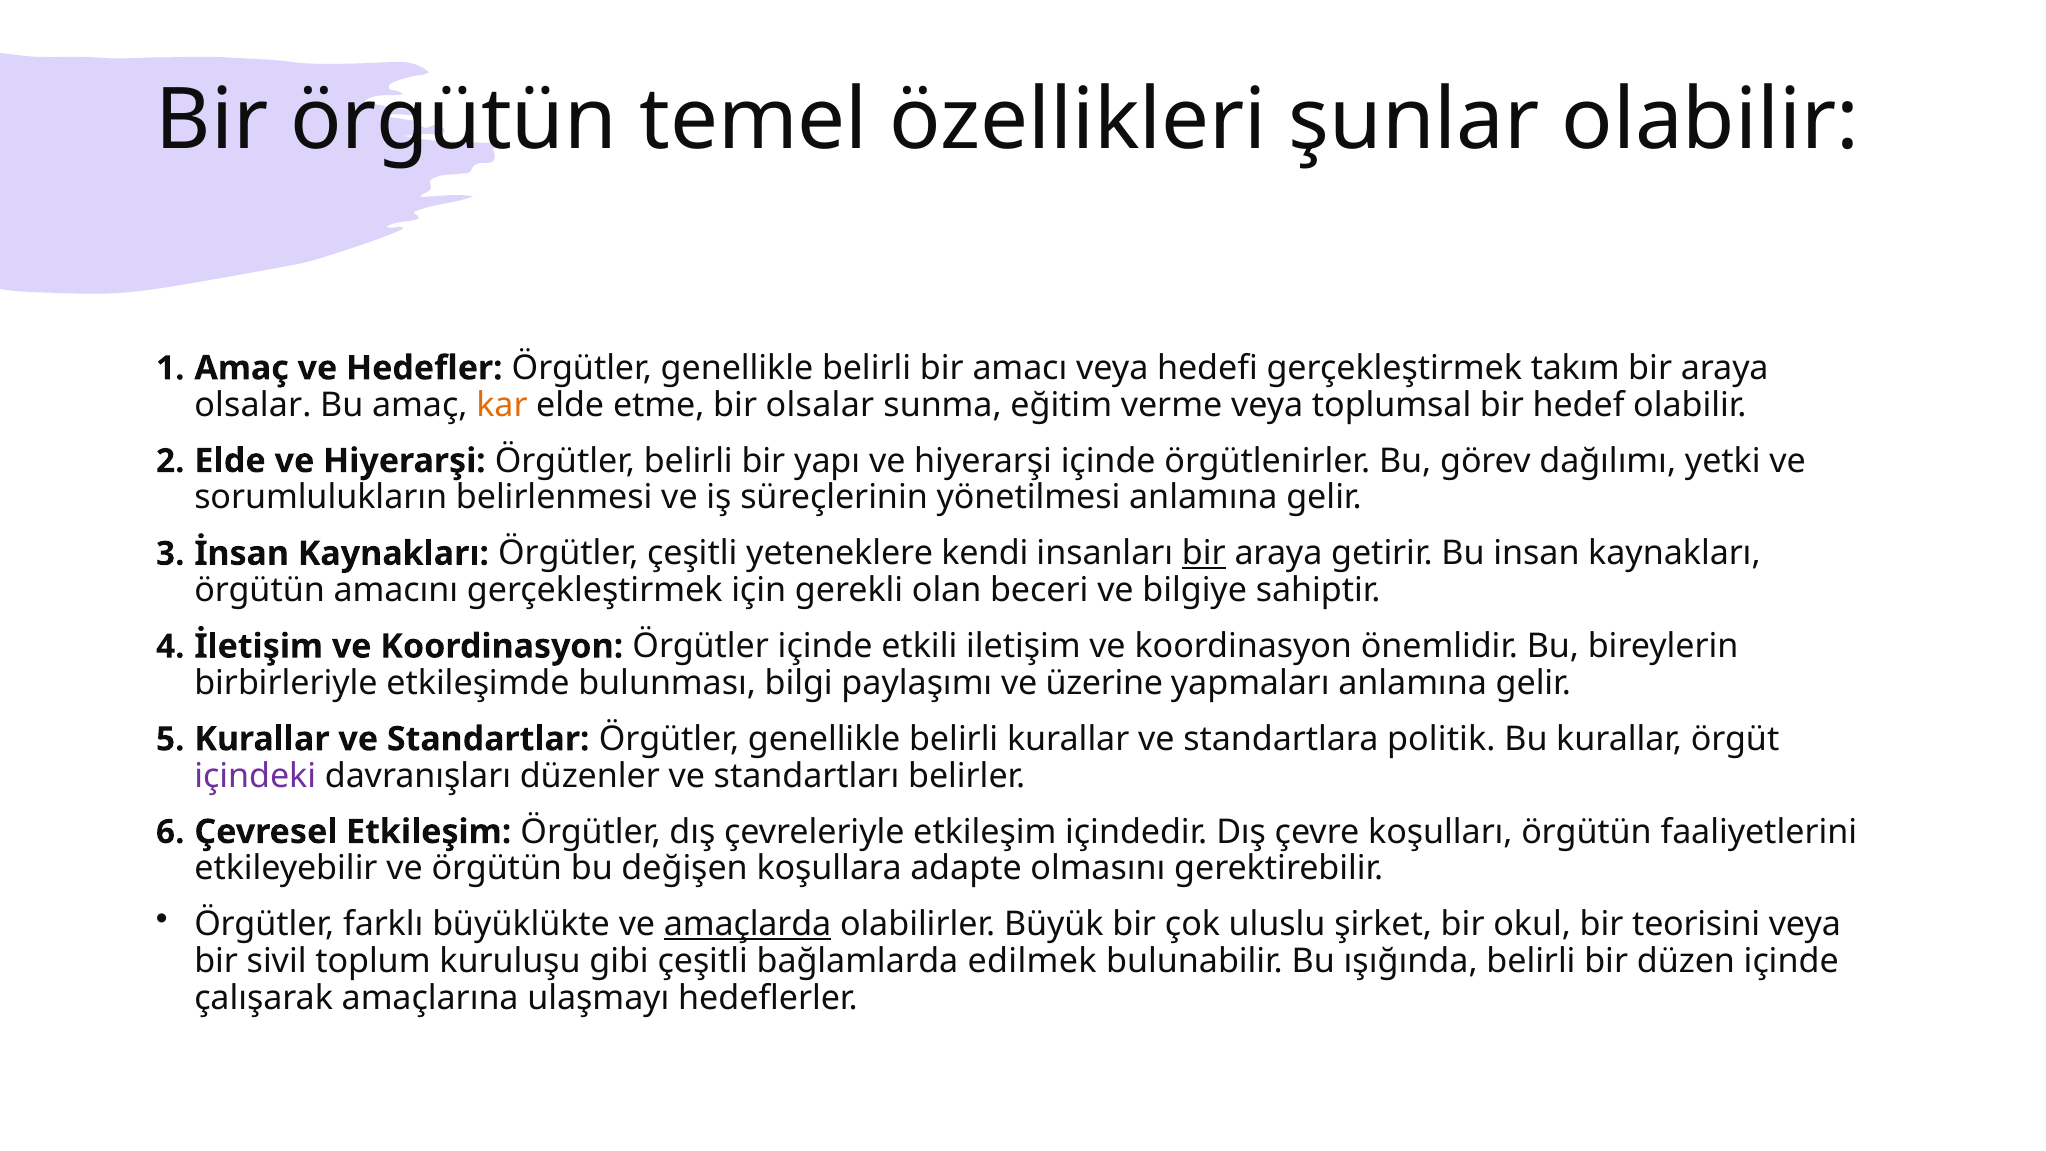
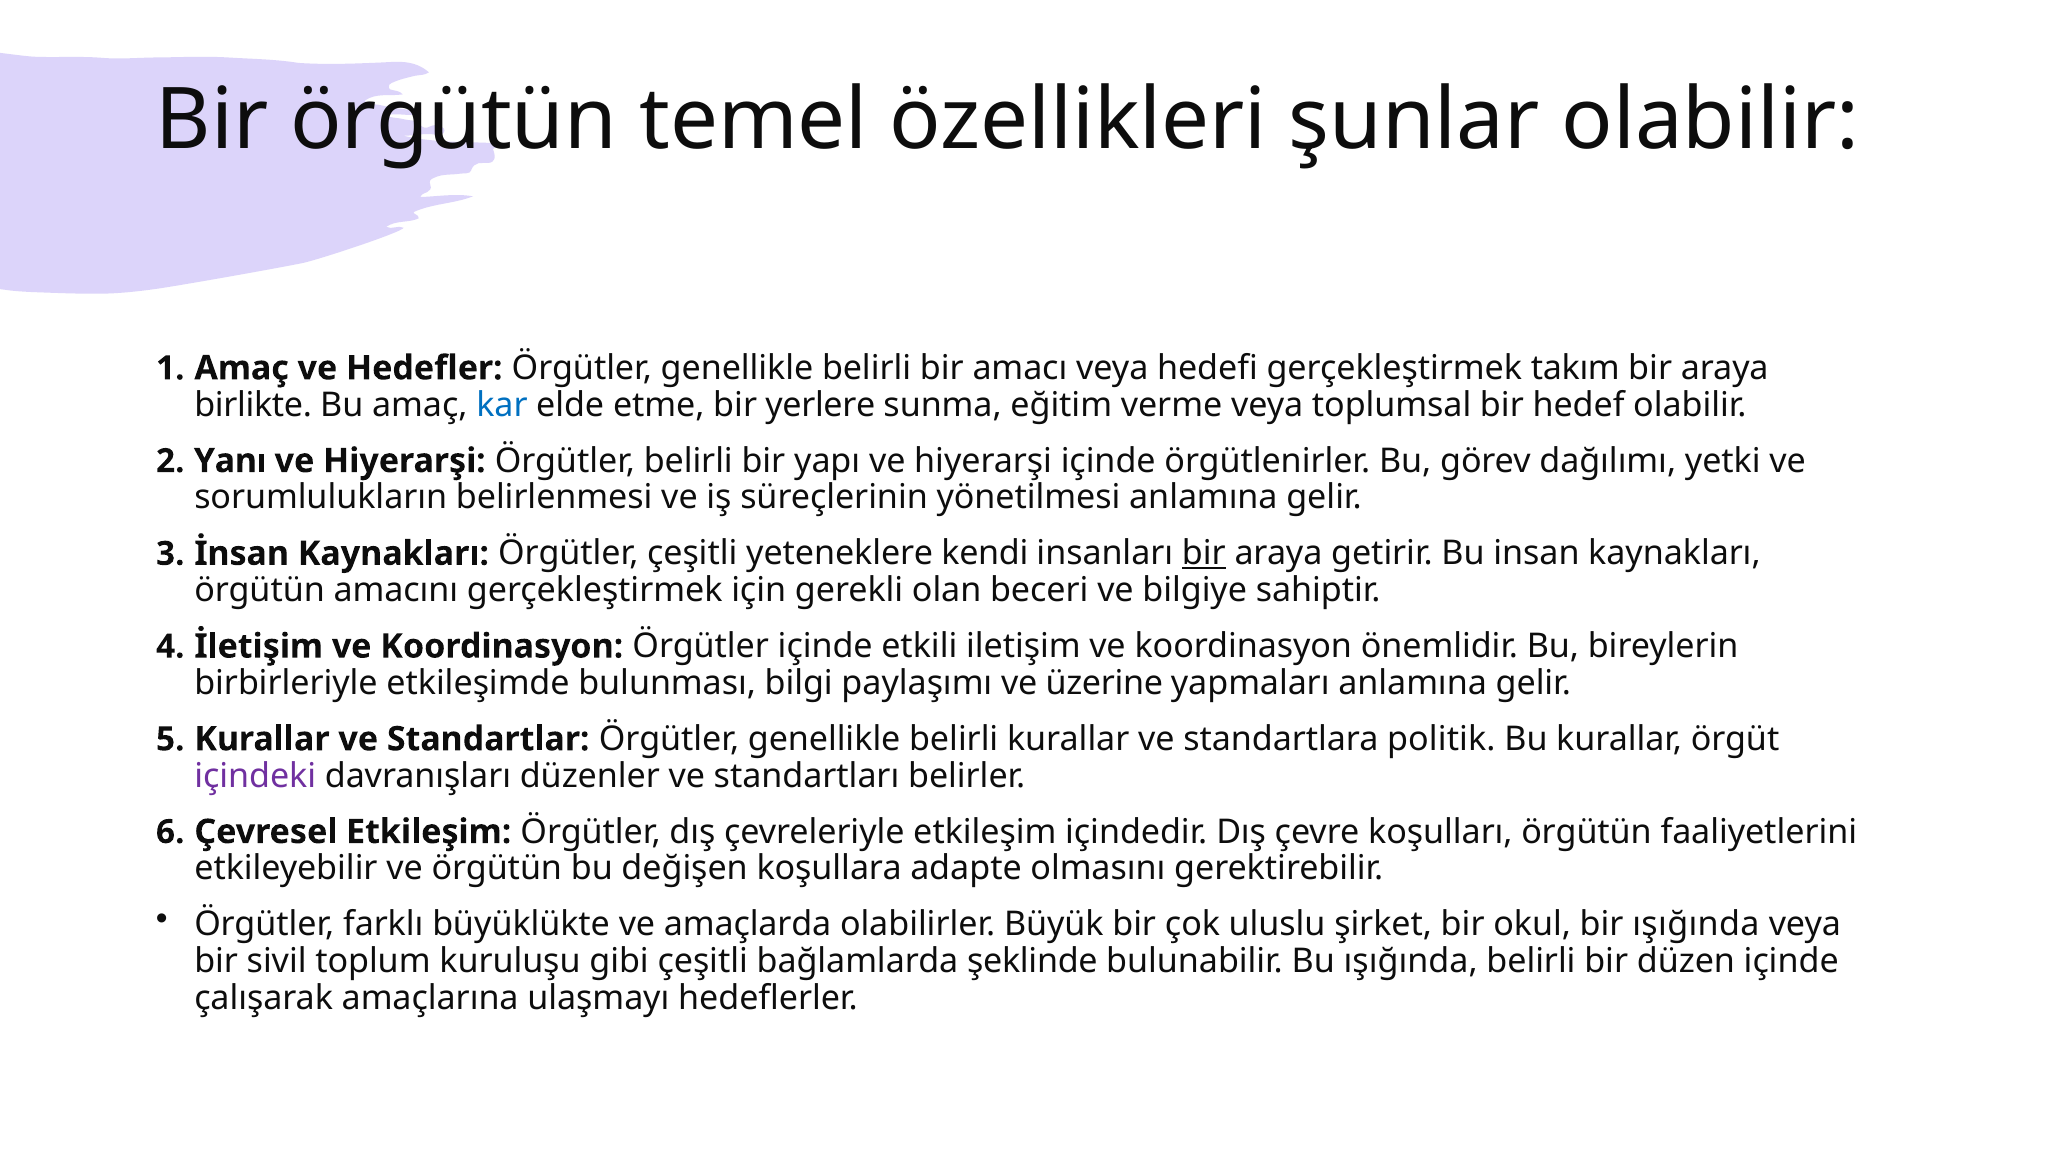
olsalar: olsalar -> birlikte (253, 405)
kar colour: orange -> blue (502, 405)
bir olsalar: olsalar -> yerlere (820, 405)
Elde: Elde -> Yanı (230, 461)
amaçlarda underline: present -> none (748, 924)
bir teorisini: teorisini -> ışığında (1696, 924)
edilmek: edilmek -> şeklinde (1032, 961)
